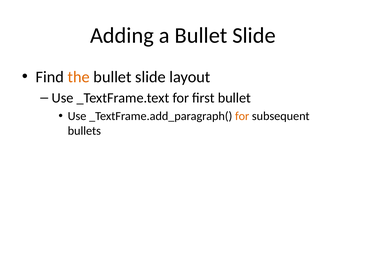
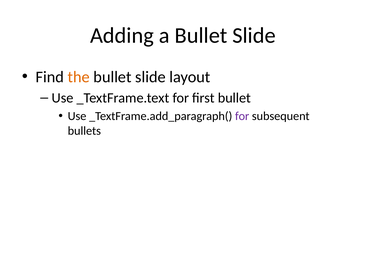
for colour: orange -> purple (242, 116)
